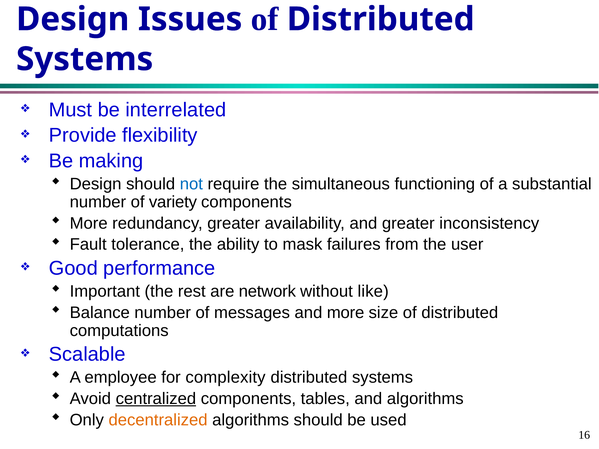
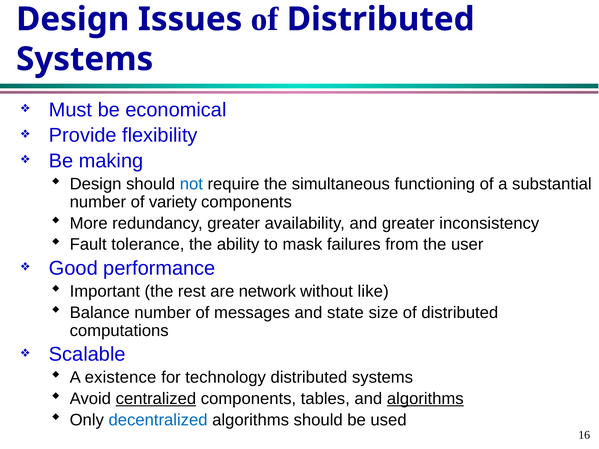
interrelated: interrelated -> economical (176, 110)
and more: more -> state (345, 313)
employee: employee -> existence (120, 378)
complexity: complexity -> technology (226, 378)
algorithms underline: none -> present (425, 399)
decentralized colour: orange -> blue (158, 420)
